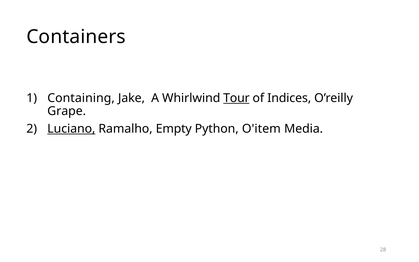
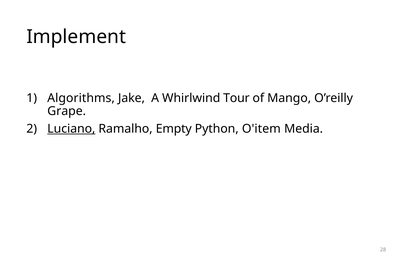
Containers: Containers -> Implement (76, 37)
Containing: Containing -> Algorithms (81, 98)
Tour underline: present -> none (236, 98)
Indices: Indices -> Mango (289, 98)
